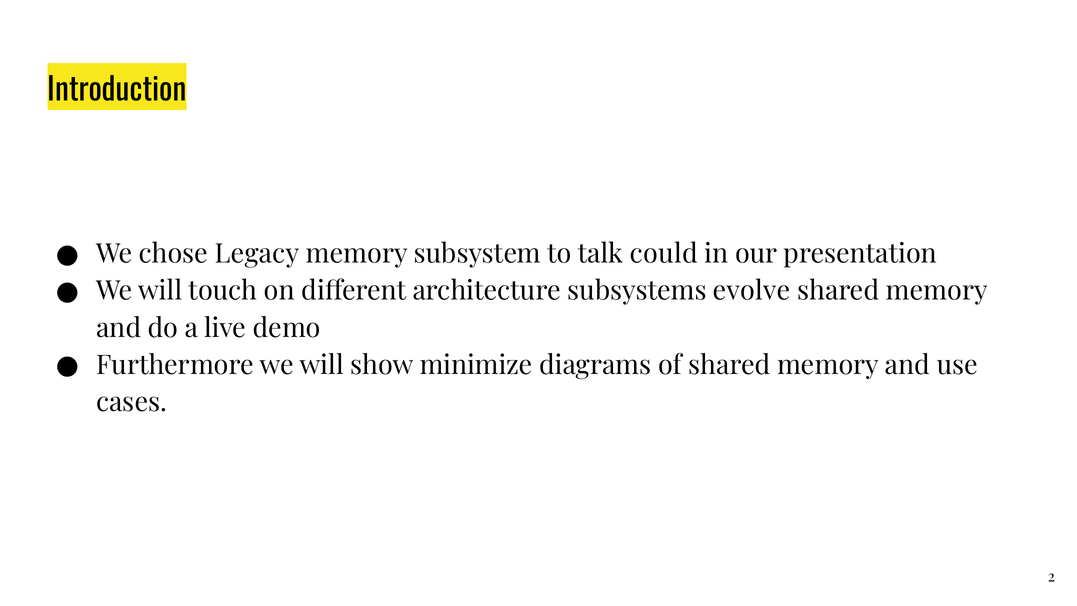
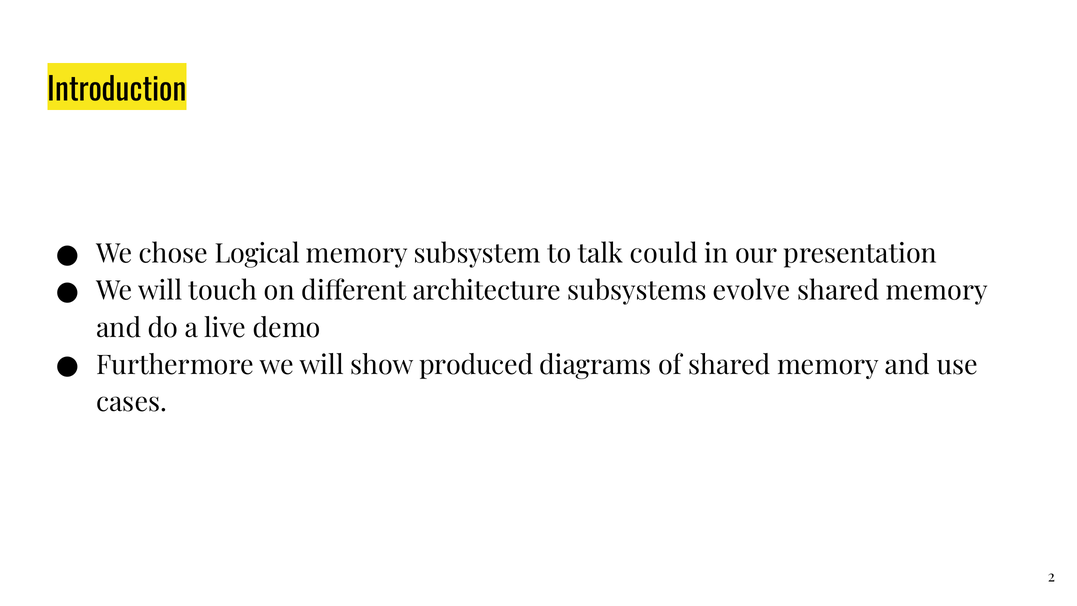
Legacy: Legacy -> Logical (257, 254)
minimize: minimize -> produced (476, 365)
